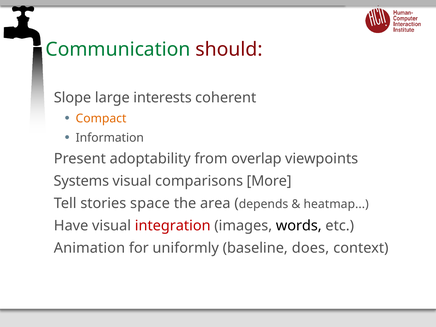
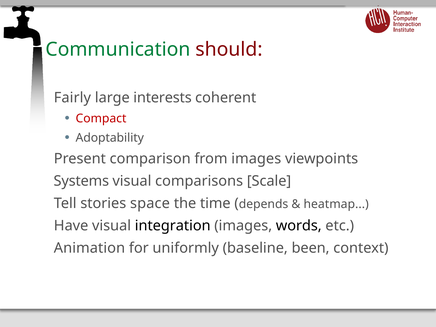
Slope: Slope -> Fairly (72, 98)
Compact colour: orange -> red (101, 118)
Information: Information -> Adoptability (110, 138)
adoptability: adoptability -> comparison (150, 159)
from overlap: overlap -> images (256, 159)
More: More -> Scale (269, 181)
area: area -> time (215, 203)
integration colour: red -> black (173, 226)
does: does -> been (311, 248)
